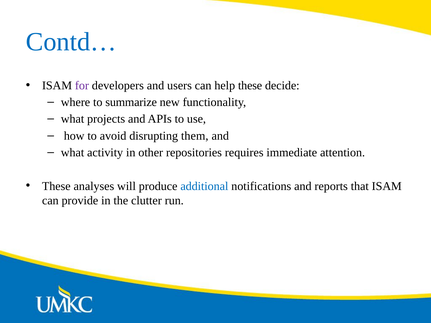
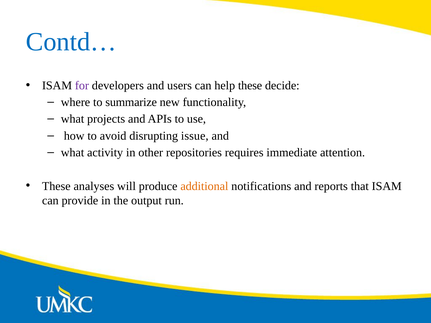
them: them -> issue (195, 136)
additional colour: blue -> orange (204, 186)
clutter: clutter -> output (146, 201)
